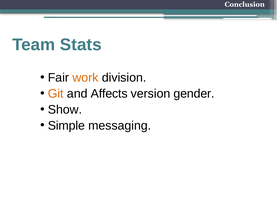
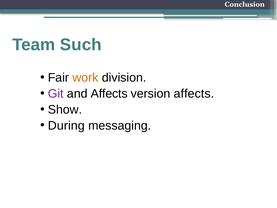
Stats: Stats -> Such (81, 45)
Git colour: orange -> purple (56, 94)
version gender: gender -> affects (194, 94)
Simple: Simple -> During (66, 125)
